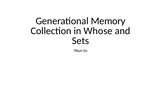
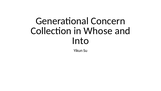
Memory: Memory -> Concern (108, 21)
Sets: Sets -> Into (80, 40)
